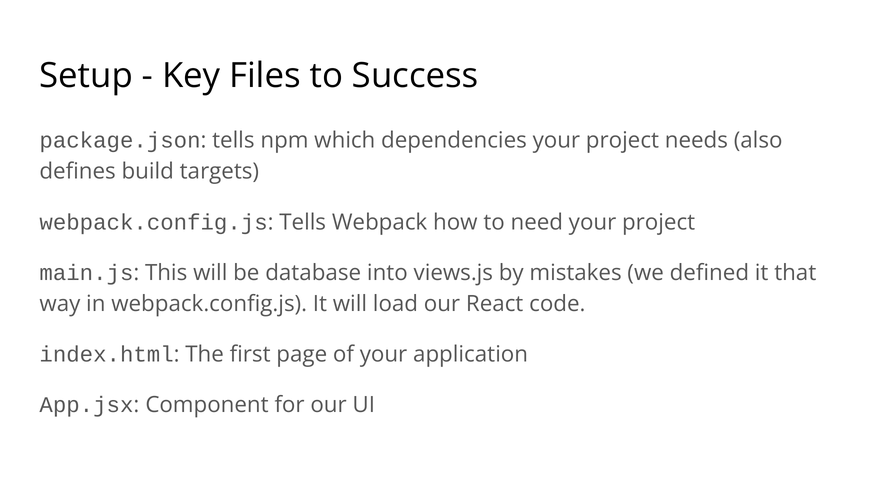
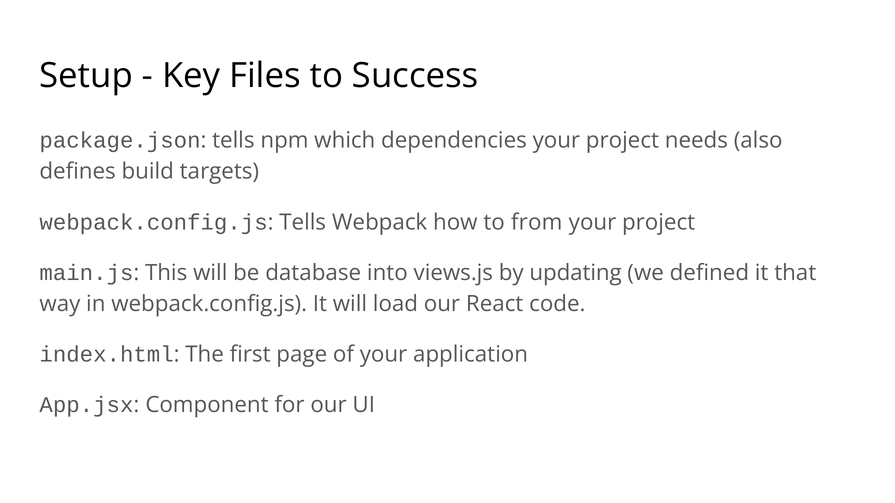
need: need -> from (537, 222)
mistakes: mistakes -> updating (576, 273)
